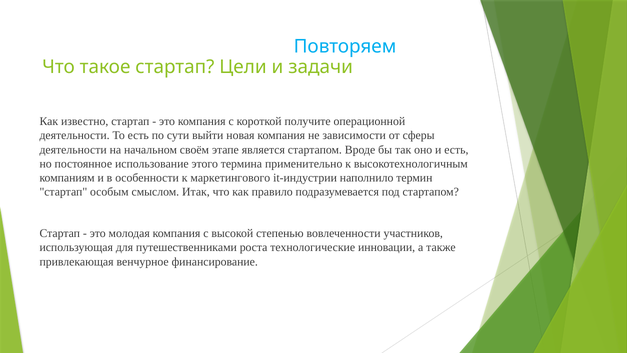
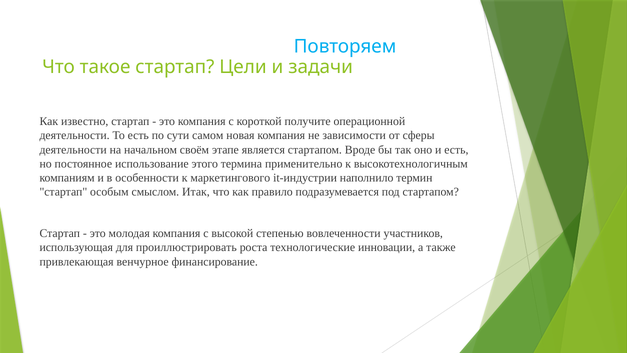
выйти: выйти -> самом (208, 135)
путешественниками: путешественниками -> проиллюстрировать (186, 247)
